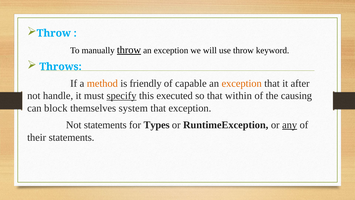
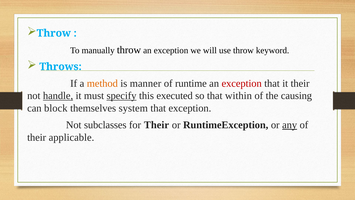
throw underline: present -> none (129, 50)
friendly: friendly -> manner (146, 83)
capable: capable -> runtime (191, 83)
exception colour: orange -> red (242, 83)
it after: after -> their (300, 83)
handle underline: none -> present (58, 96)
Not statements: statements -> subclasses (105, 125)
for Types: Types -> Their (157, 125)
their statements: statements -> applicable (71, 137)
